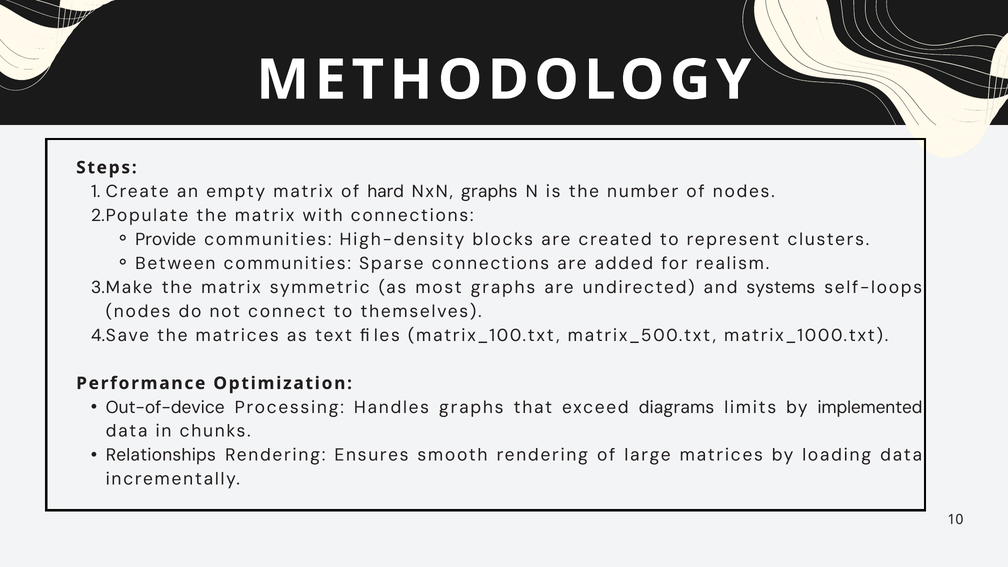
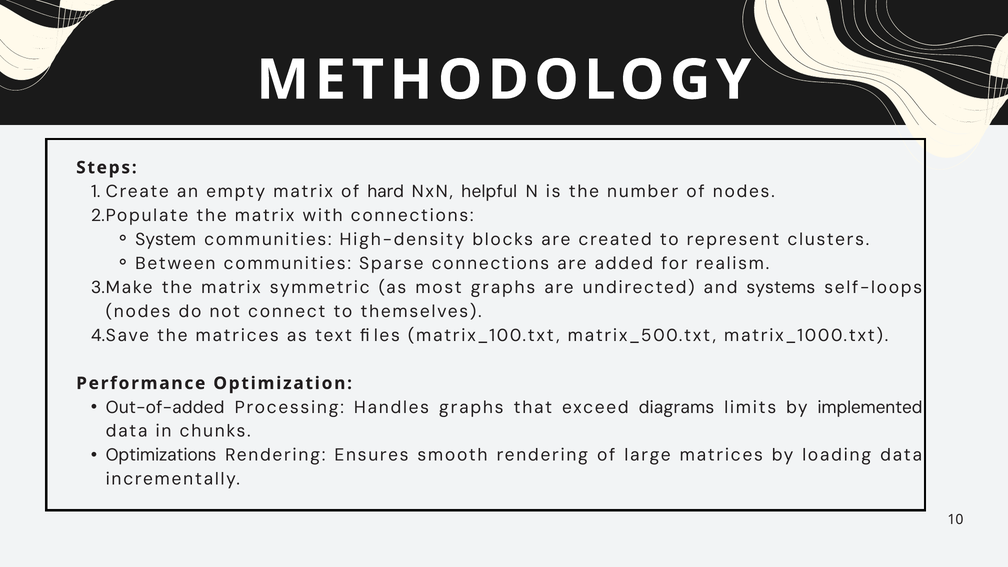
NxN graphs: graphs -> helpful (489, 192)
Provide: Provide -> System (166, 239)
Out-of-device: Out-of-device -> Out-of-added (165, 407)
Relationships: Relationships -> Optimizations (161, 455)
